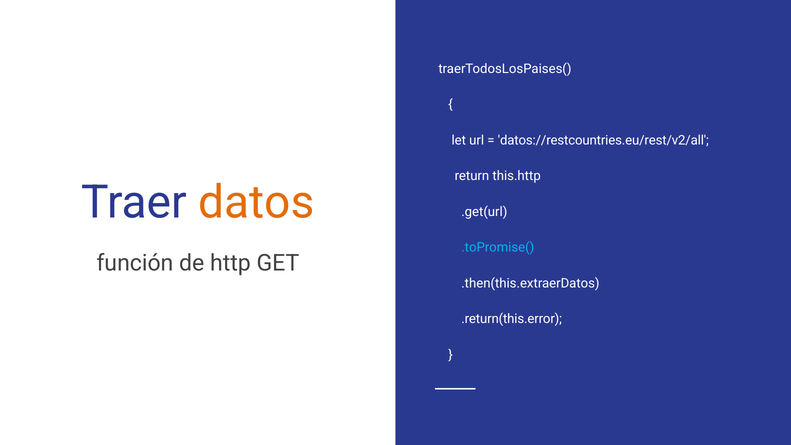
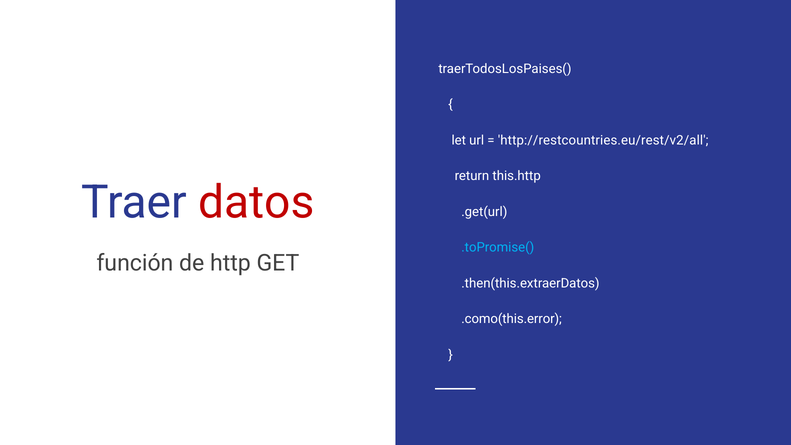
datos://restcountries.eu/rest/v2/all: datos://restcountries.eu/rest/v2/all -> http://restcountries.eu/rest/v2/all (603, 140)
datos colour: orange -> red (256, 203)
.return(this.error: .return(this.error -> .como(this.error (512, 319)
